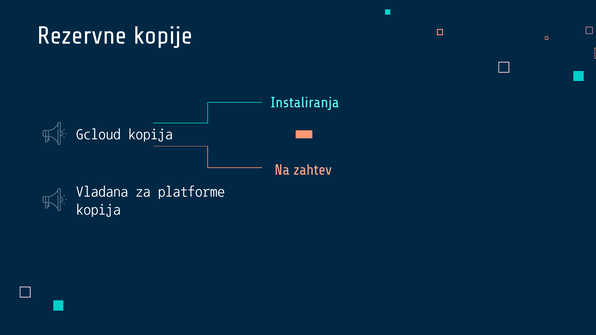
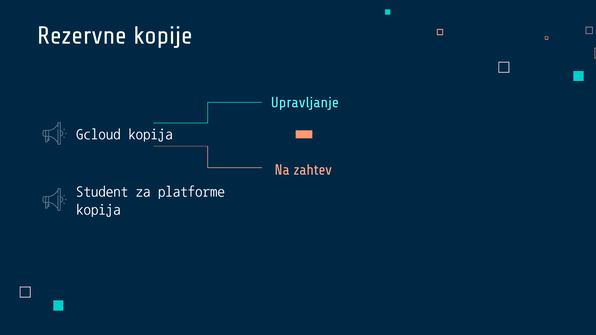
Instaliranja: Instaliranja -> Upravljanje (305, 103)
Vladana: Vladana -> Student (102, 191)
